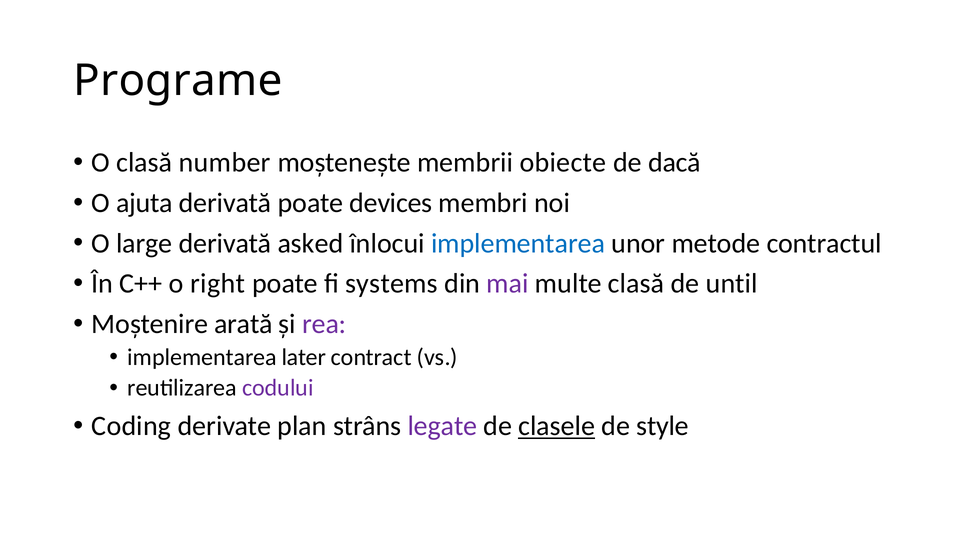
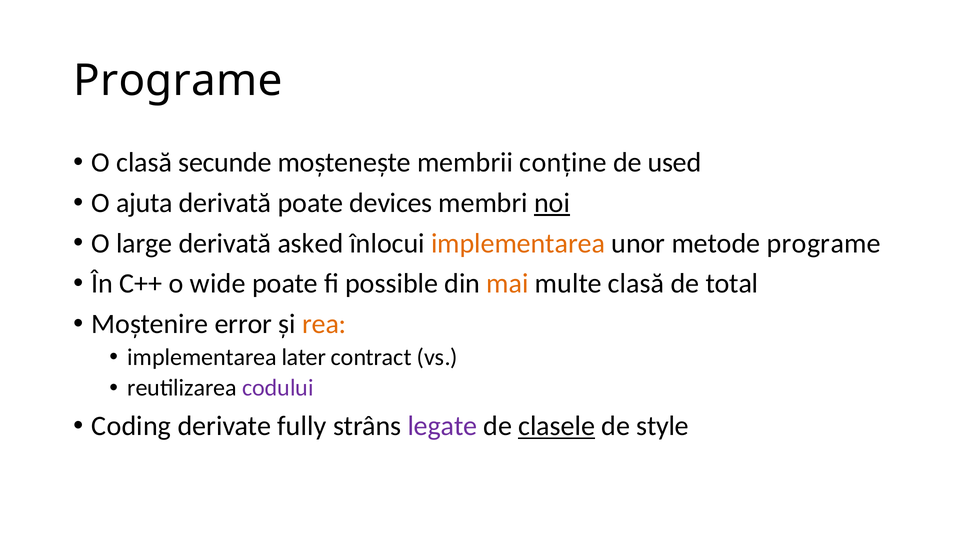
number: number -> secunde (225, 163)
obiecte: obiecte -> conține (563, 163)
dacă: dacă -> used (674, 163)
noi underline: none -> present (552, 203)
implementarea colour: blue -> orange (518, 243)
metode contractul: contractul -> programe (824, 243)
right: right -> wide (218, 284)
systems: systems -> possible (392, 284)
mai colour: purple -> orange (508, 284)
until: until -> total (732, 284)
arată: arată -> error (243, 324)
rea colour: purple -> orange (324, 324)
plan: plan -> fully (302, 426)
